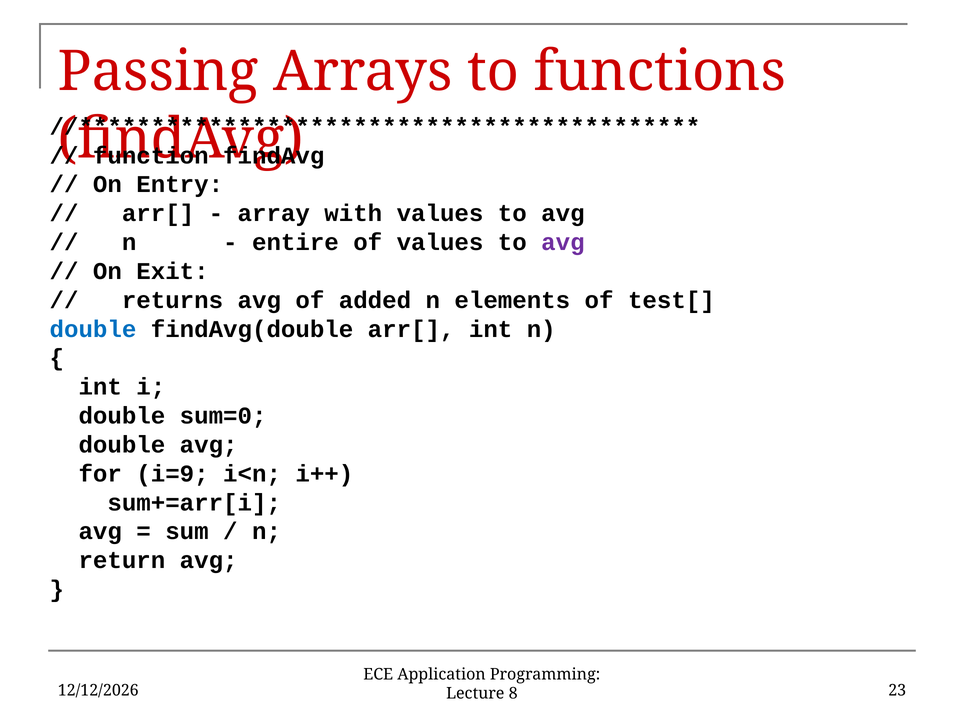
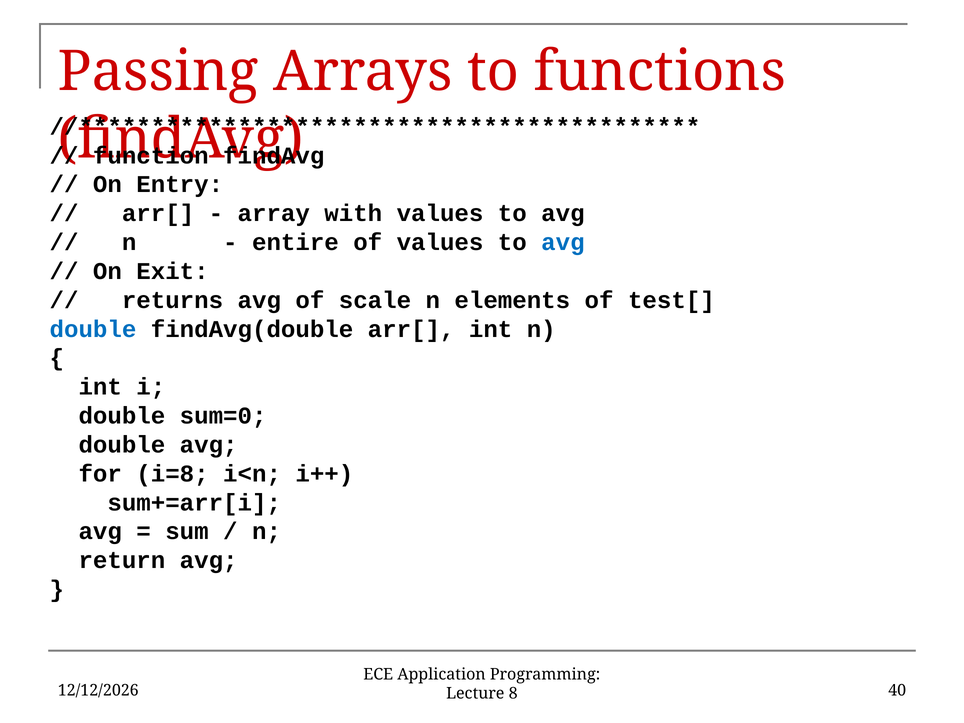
avg colour: purple -> blue (563, 242)
added: added -> scale (375, 300)
i=9: i=9 -> i=8 (173, 474)
23: 23 -> 40 (897, 690)
